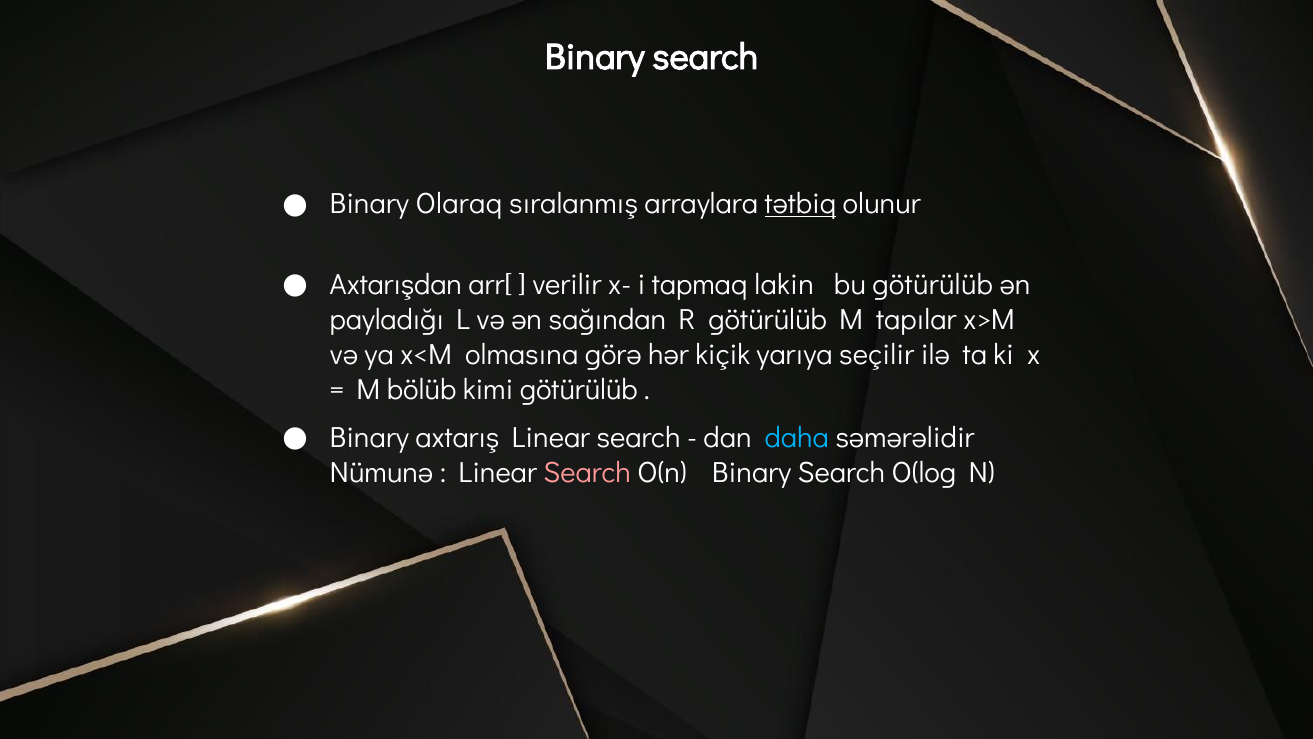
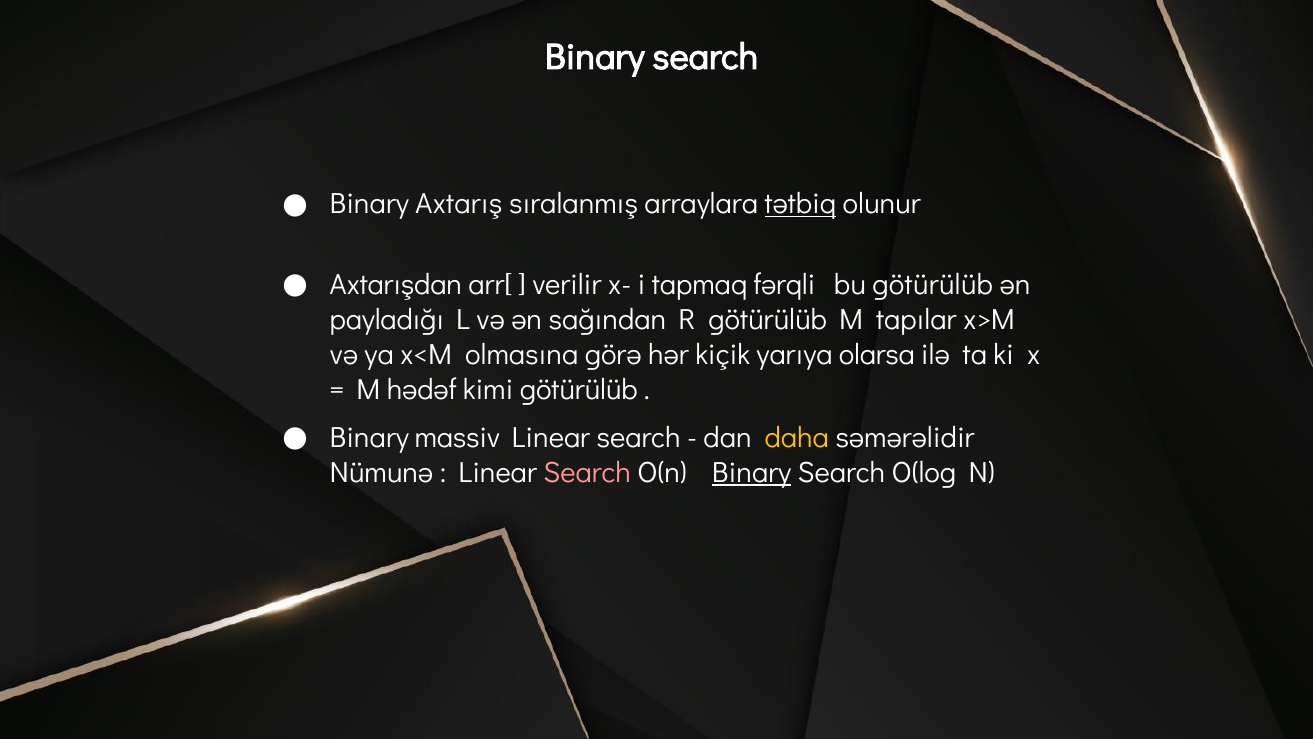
Olaraq: Olaraq -> Axtarış (459, 204)
lakin: lakin -> fərqli (784, 284)
seçilir: seçilir -> olarsa (877, 354)
bölüb: bölüb -> hədəf (422, 389)
axtarış: axtarış -> massiv (457, 437)
daha colour: light blue -> yellow (797, 437)
Binary underline: none -> present (752, 472)
